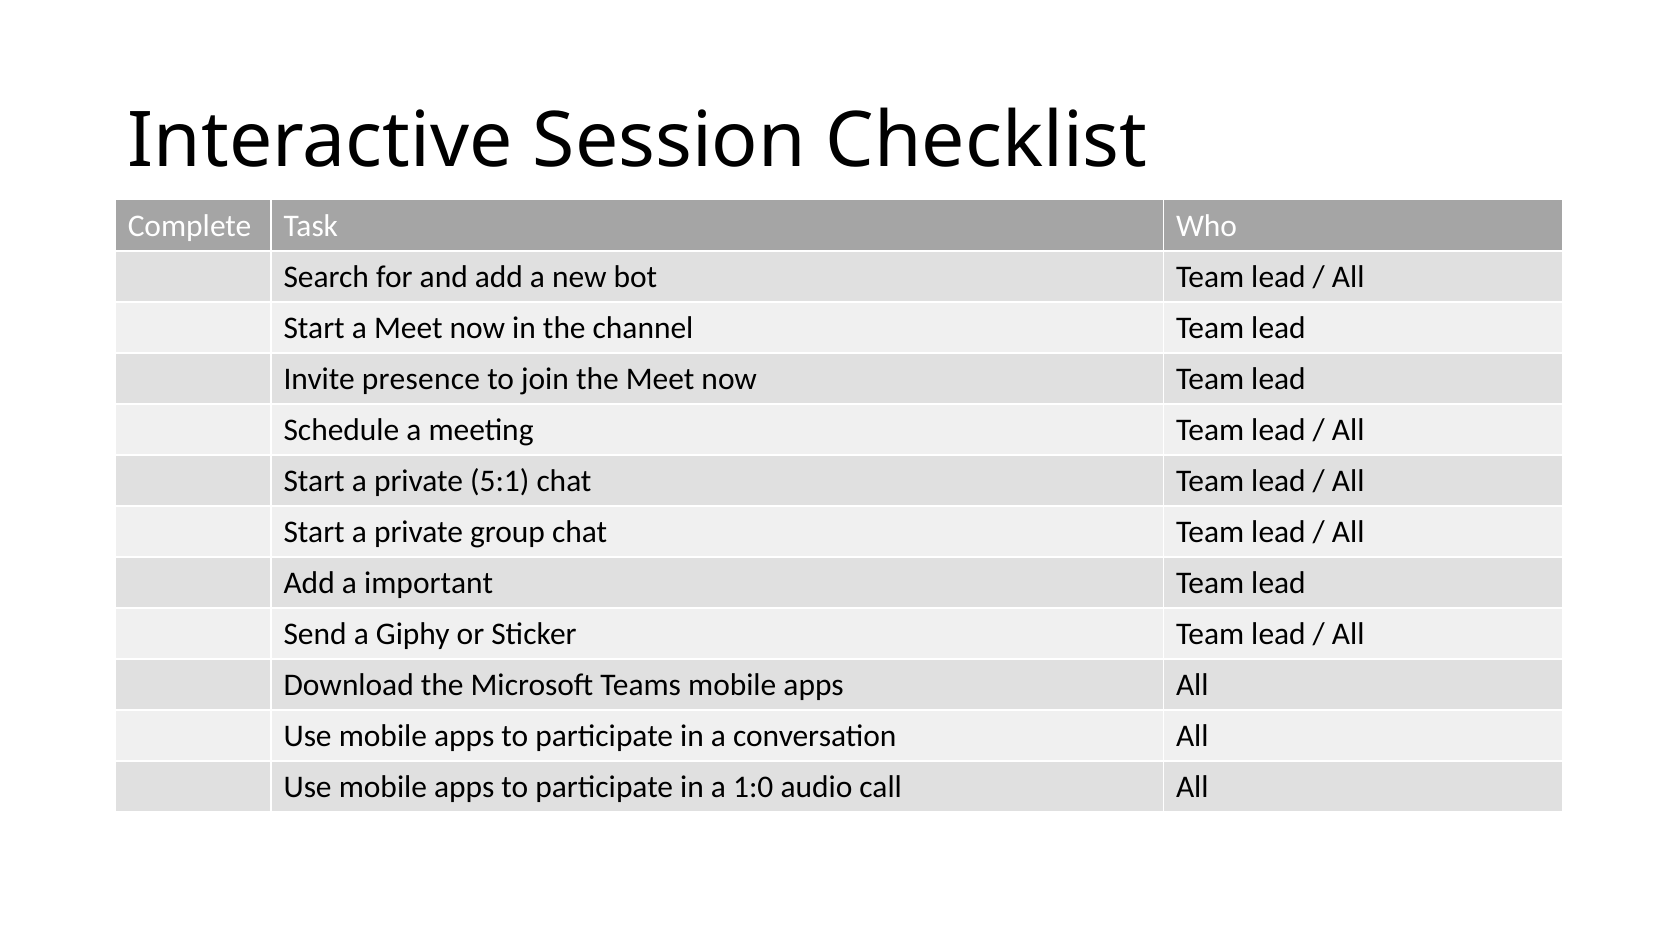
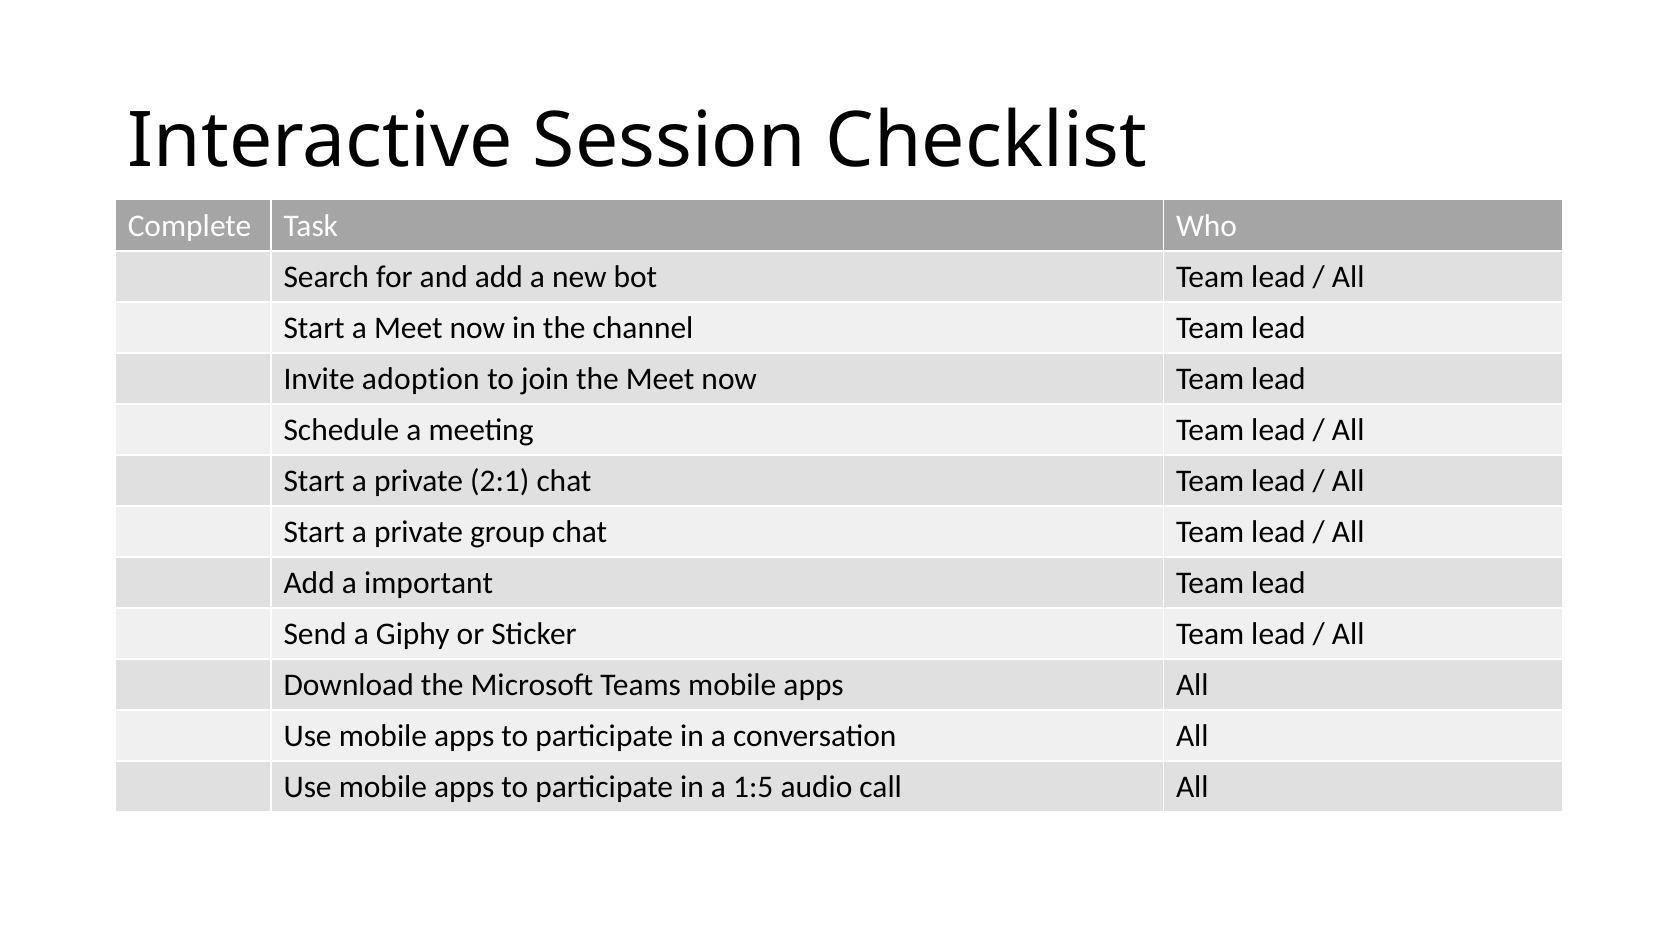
presence: presence -> adoption (421, 379)
5:1: 5:1 -> 2:1 (500, 481)
1:0: 1:0 -> 1:5 (753, 787)
